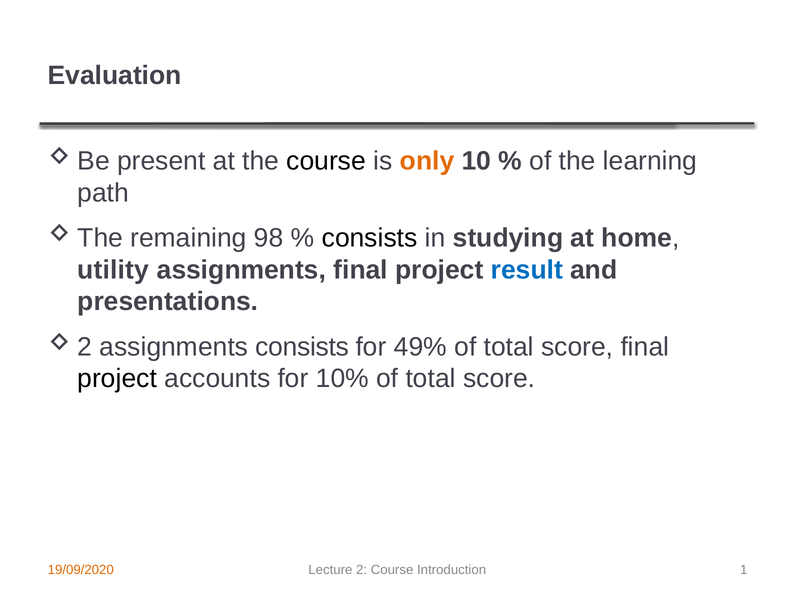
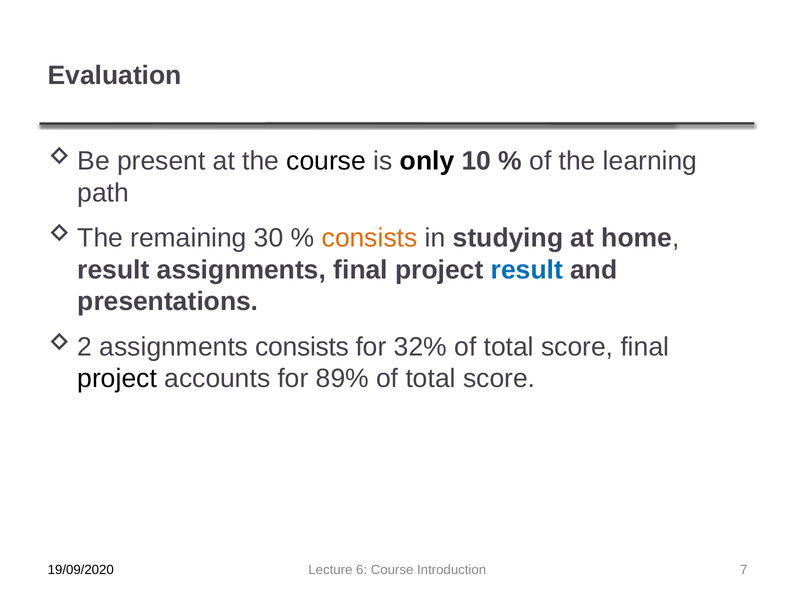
only colour: orange -> black (427, 161)
98: 98 -> 30 (269, 238)
consists colour: black -> orange (370, 238)
utility: utility -> result (113, 269)
49%: 49% -> 32% (420, 346)
10%: 10% -> 89% (342, 378)
19/09/2020 colour: orange -> black (81, 569)
2: 2 -> 6 (362, 569)
1: 1 -> 7 (744, 569)
